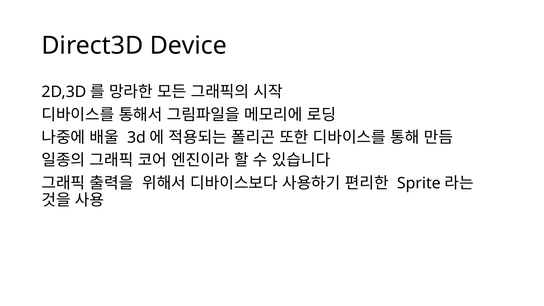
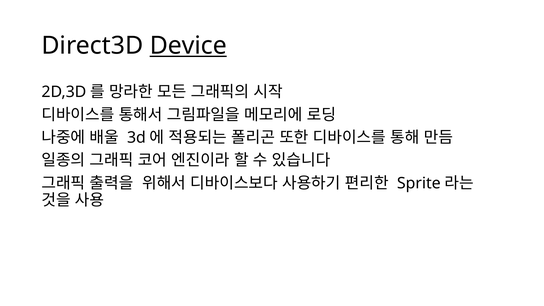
Device underline: none -> present (188, 46)
